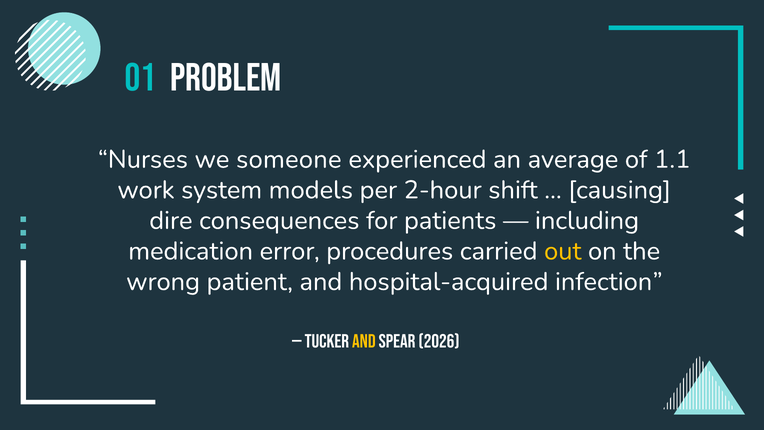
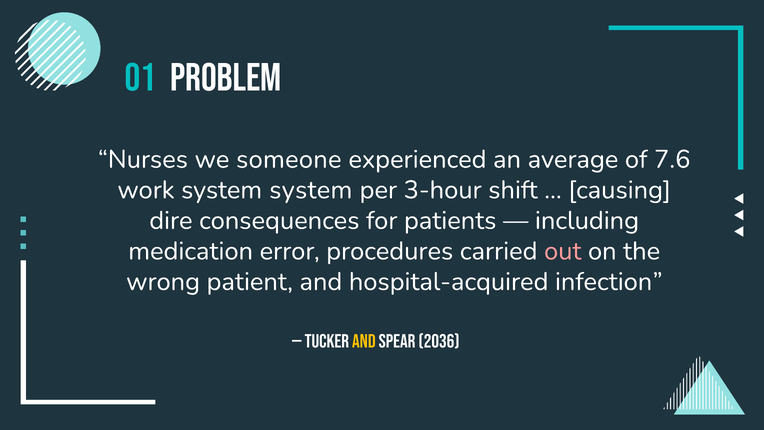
1.1: 1.1 -> 7.6 (672, 159)
system models: models -> system (311, 190)
2-hour: 2-hour -> 3-hour (443, 190)
out colour: yellow -> pink (563, 251)
2026: 2026 -> 2036 (439, 341)
